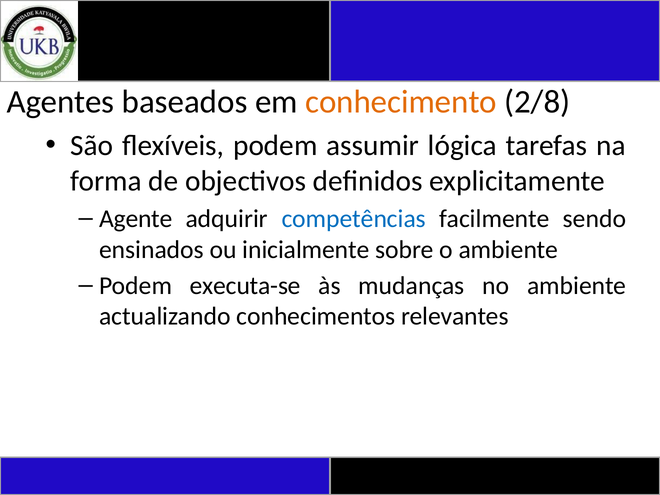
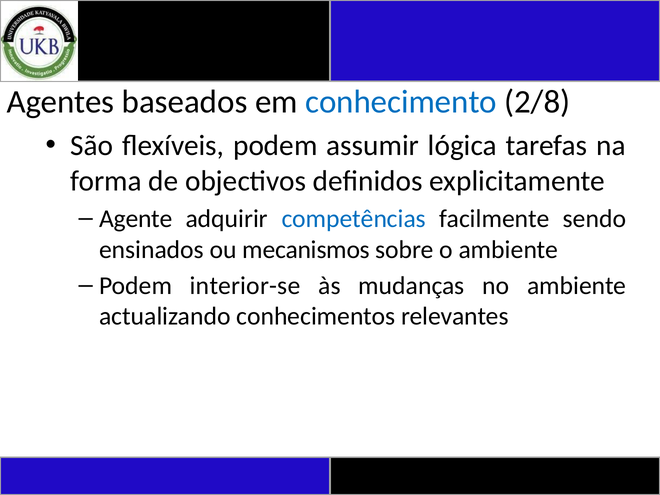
conhecimento colour: orange -> blue (401, 102)
inicialmente: inicialmente -> mecanismos (306, 250)
executa-se: executa-se -> interior-se (245, 286)
